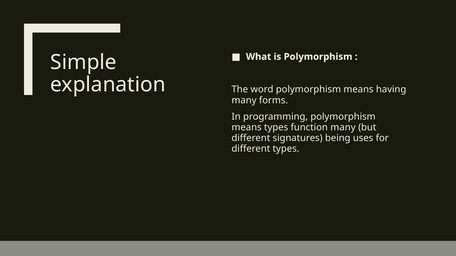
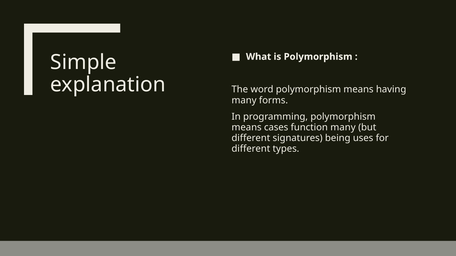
means types: types -> cases (276, 128)
